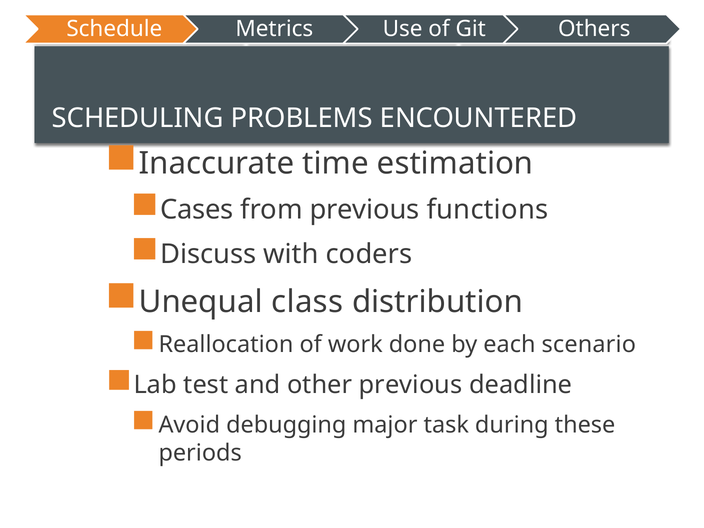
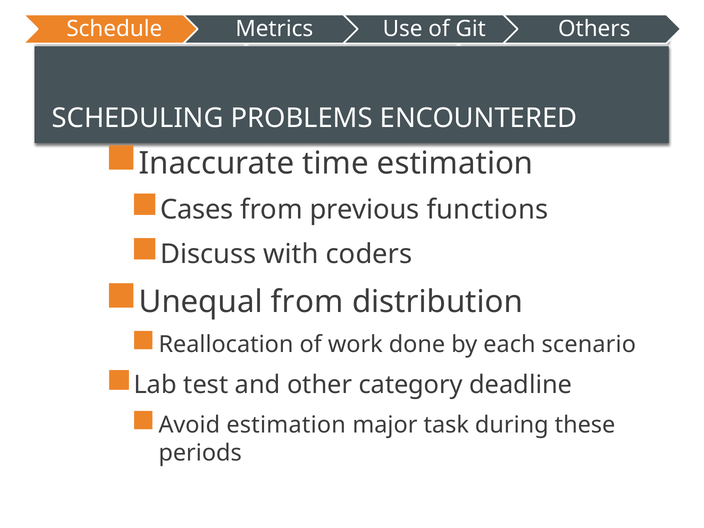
Unequal class: class -> from (307, 302)
other previous: previous -> category (411, 385)
Avoid debugging: debugging -> estimation (286, 425)
